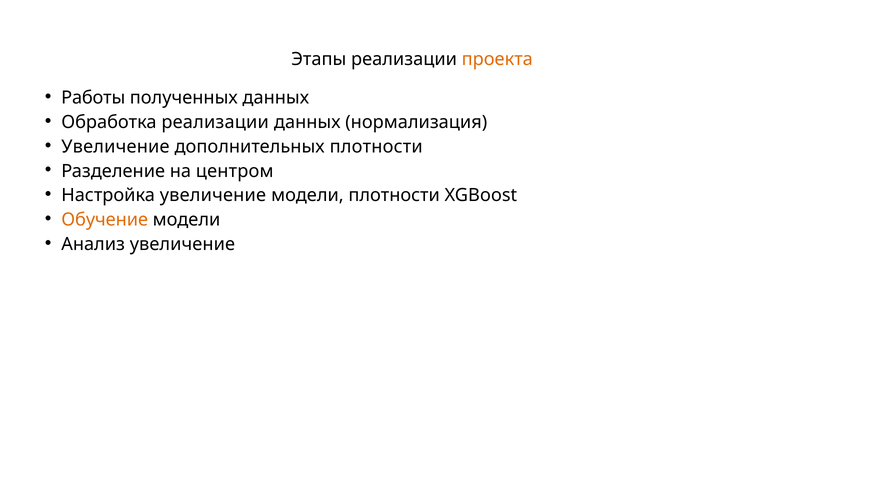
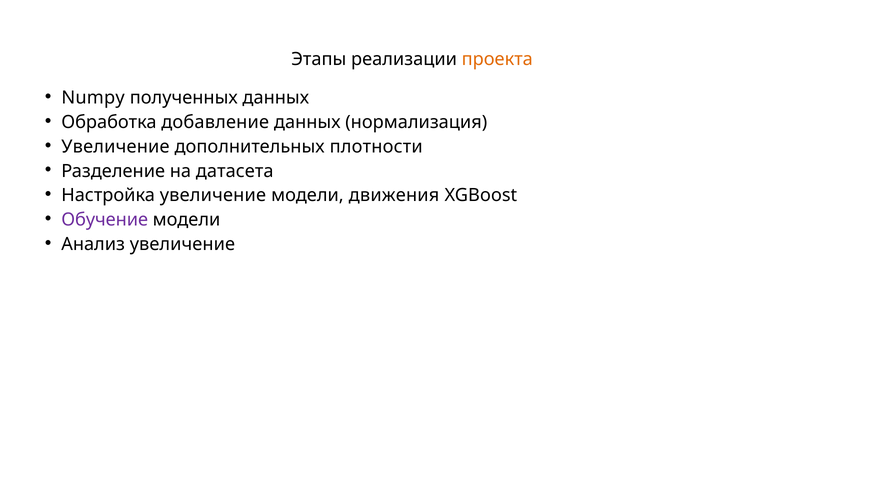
Работы: Работы -> Numpy (93, 98)
Обработка реализации: реализации -> добавление (215, 122)
центром: центром -> датасета (235, 171)
модели плотности: плотности -> движения (394, 195)
Обучение colour: orange -> purple (105, 220)
